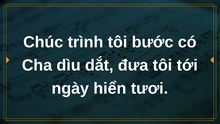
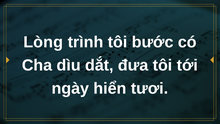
Chúc: Chúc -> Lòng (43, 42)
